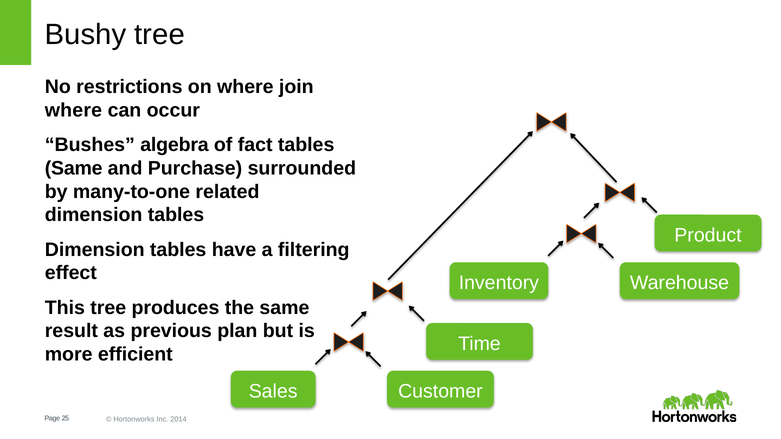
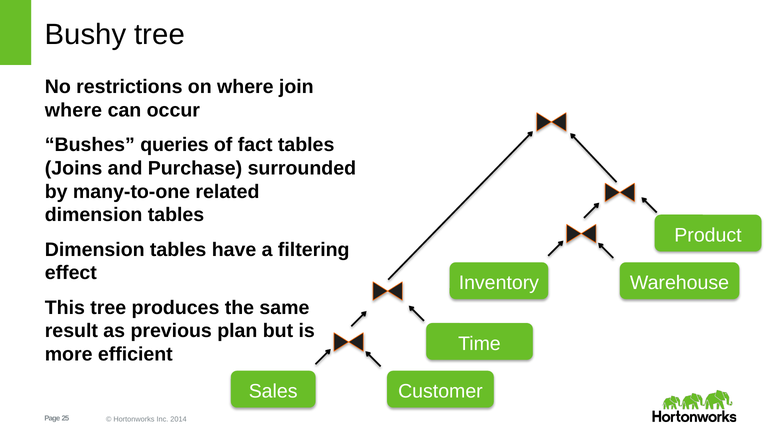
algebra: algebra -> queries (174, 145)
Same: Same -> Joins (74, 168)
